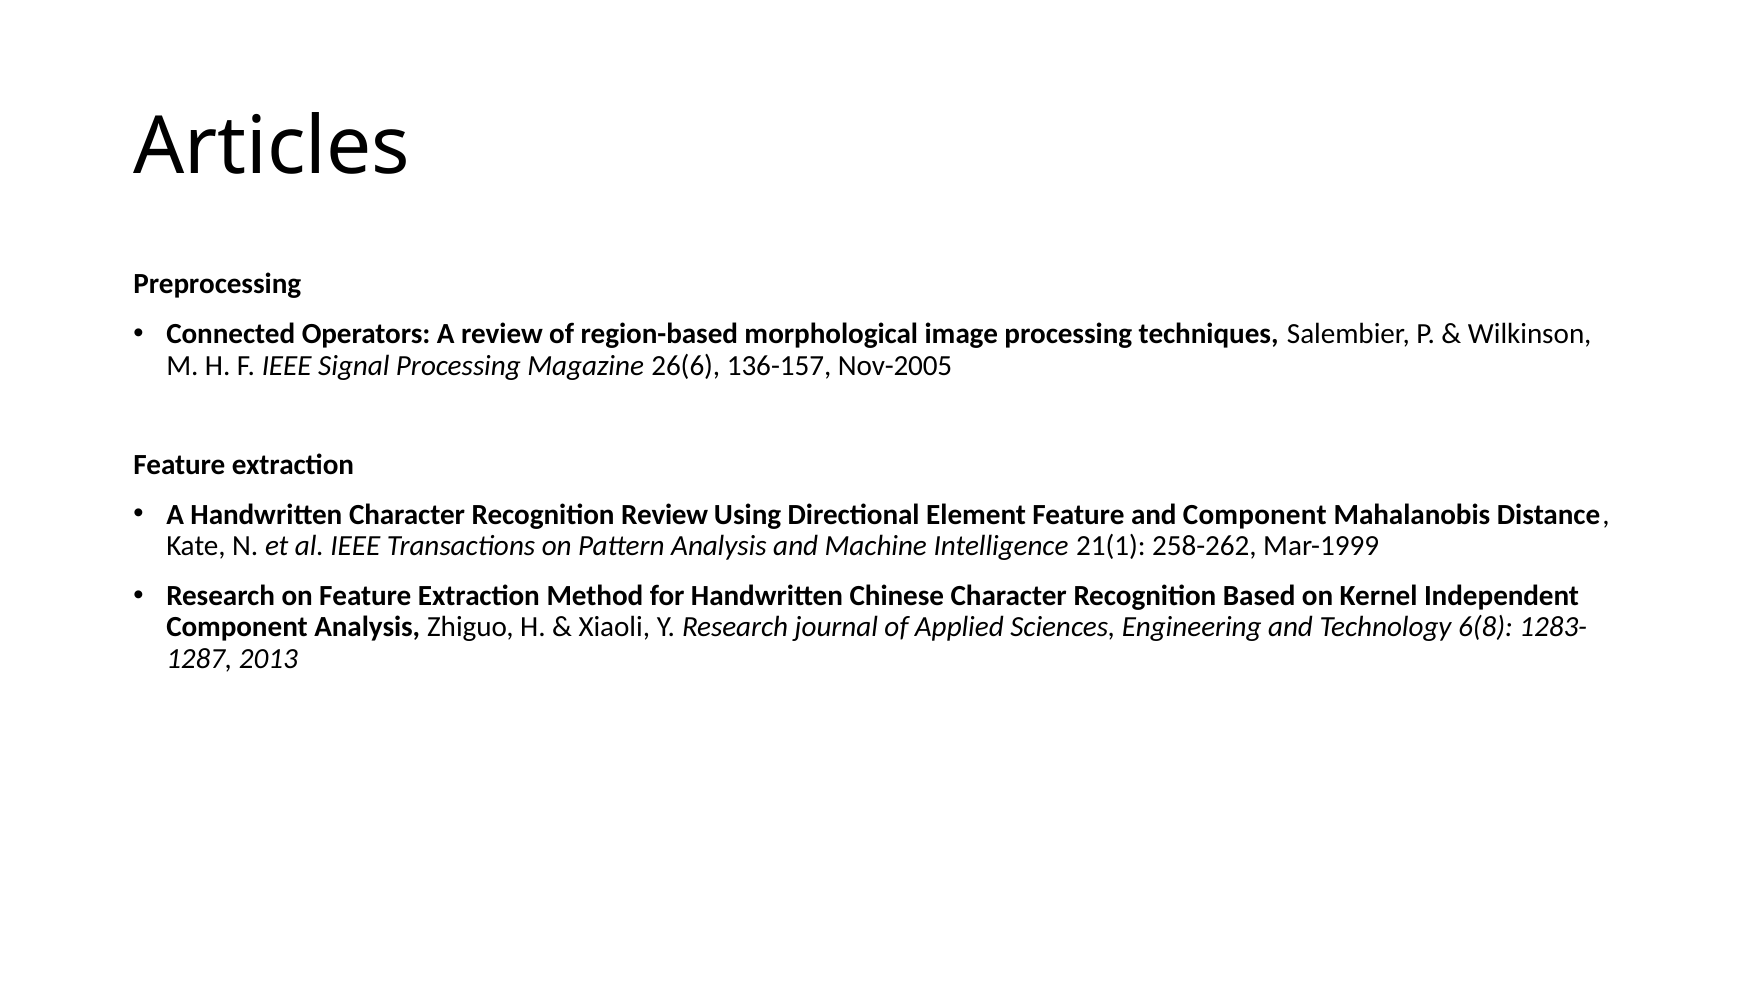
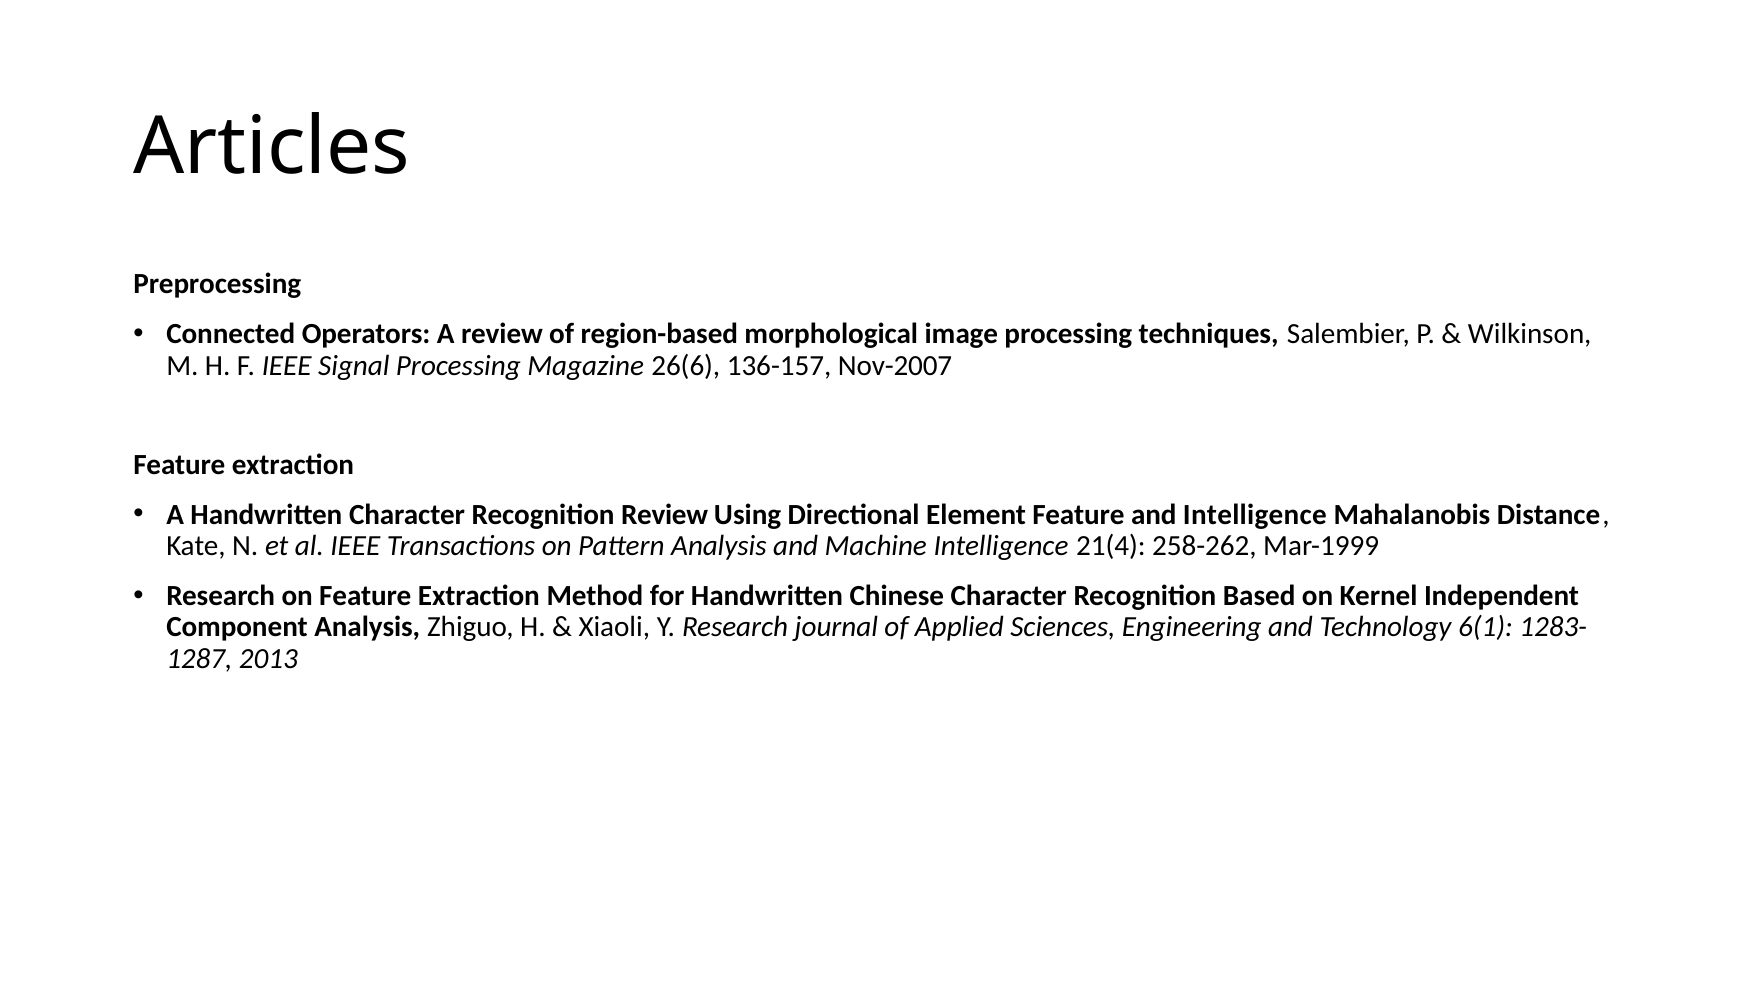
Nov-2005: Nov-2005 -> Nov-2007 (895, 365)
and Component: Component -> Intelligence (1255, 514)
21(1: 21(1 -> 21(4 (1111, 546)
6(8: 6(8 -> 6(1 (1485, 627)
